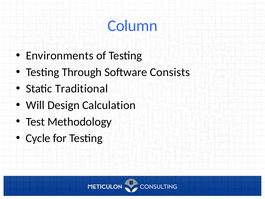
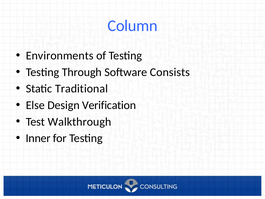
Will: Will -> Else (35, 105)
Calculation: Calculation -> Verification (109, 105)
Methodology: Methodology -> Walkthrough (79, 122)
Cycle: Cycle -> Inner (38, 138)
